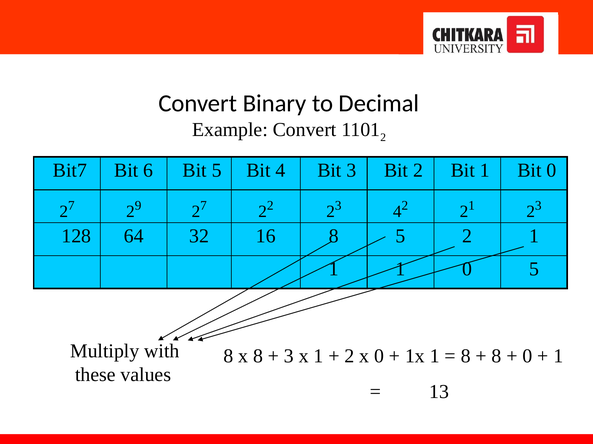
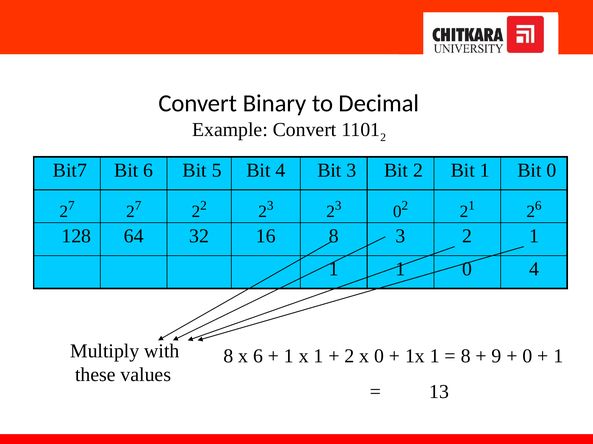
9: 9 -> 7 (138, 206)
7: 7 -> 2 (204, 206)
2: 2 -> 3 (270, 206)
3 4: 4 -> 0 (397, 212)
1 2 3: 3 -> 6 (538, 206)
5: 5 -> 3 (401, 236)
5: 5 -> 4 (534, 269)
x 8: 8 -> 6 (258, 357)
3: 3 -> 1 (289, 357)
8: 8 -> 9 (496, 357)
